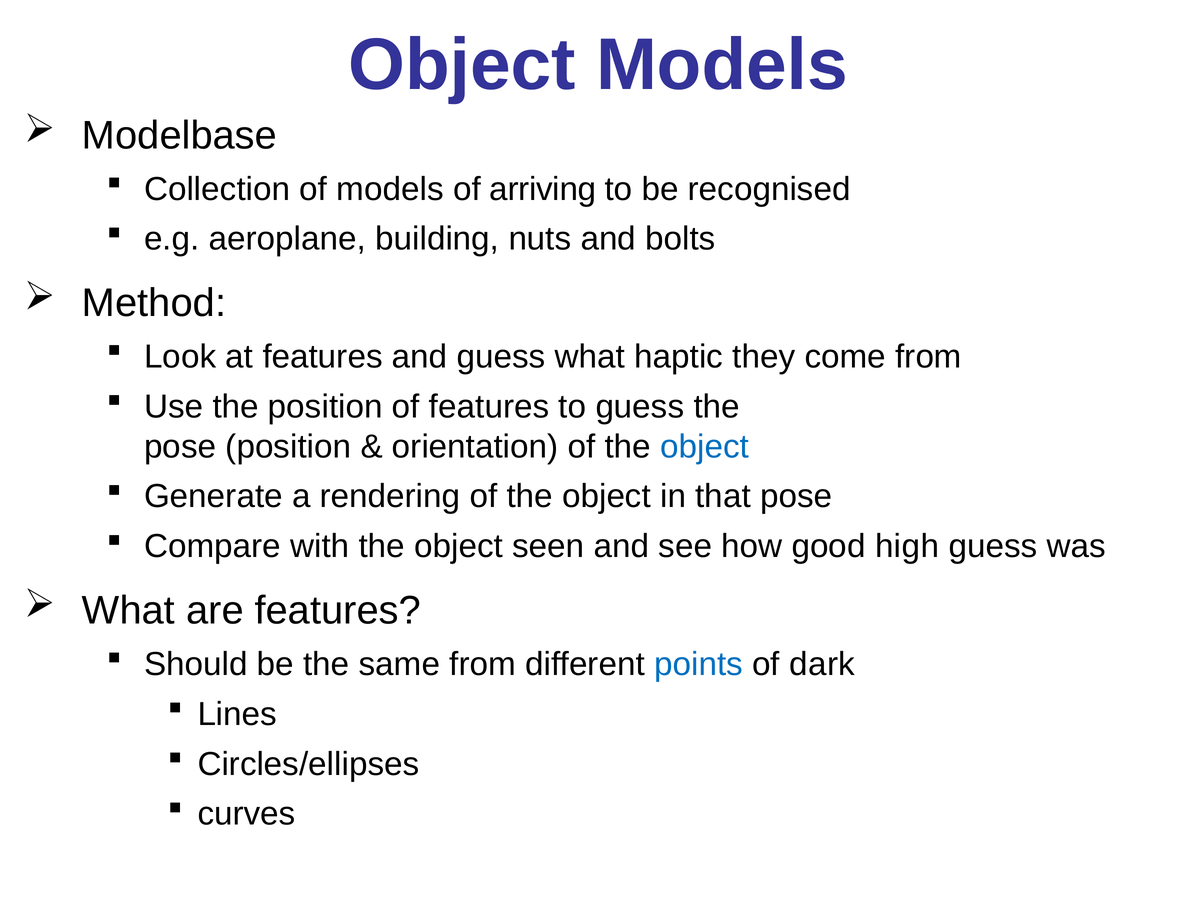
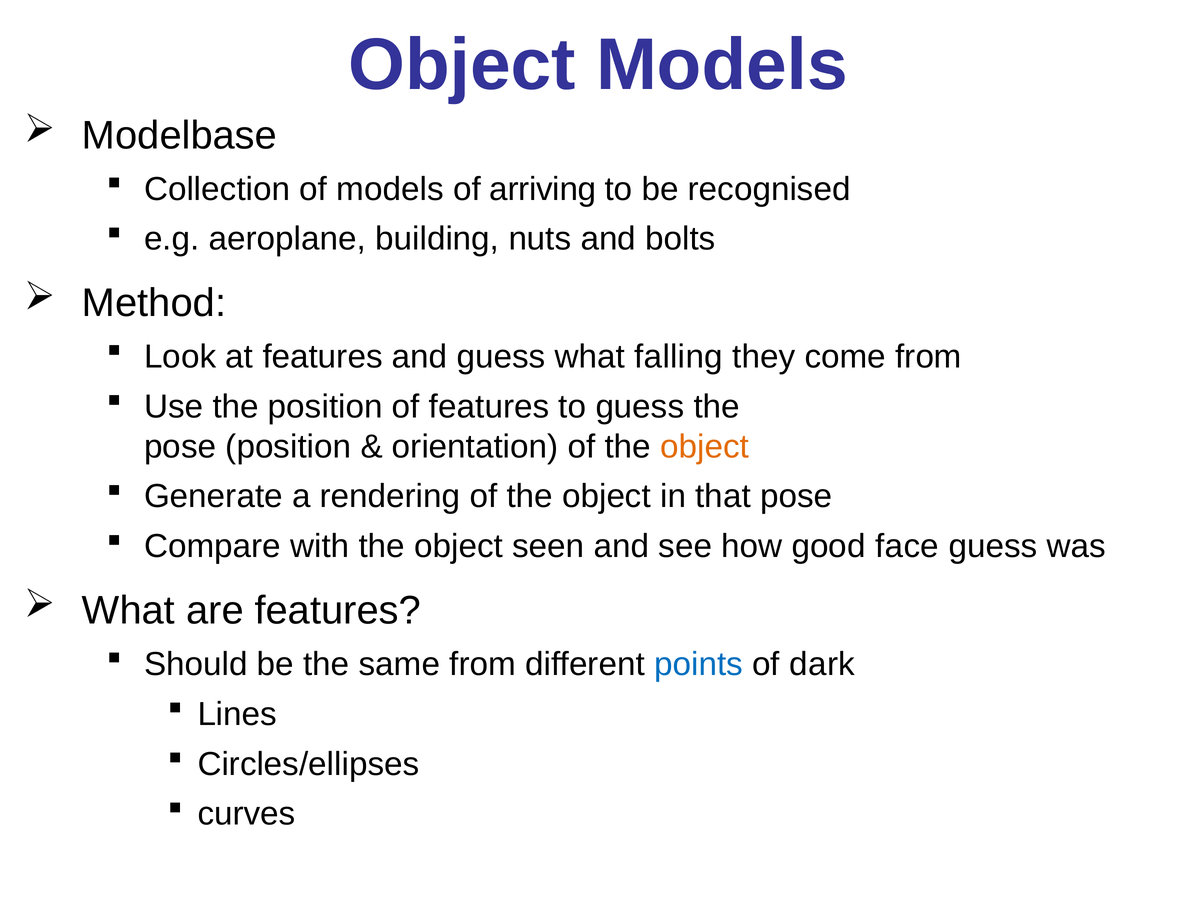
haptic: haptic -> falling (679, 357)
object colour: blue -> orange (705, 446)
high: high -> face (907, 546)
